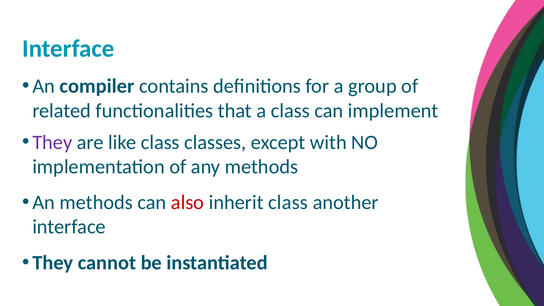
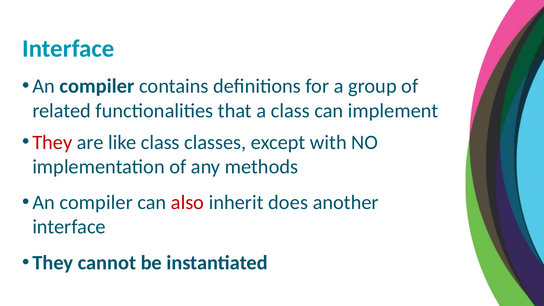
They colour: purple -> red (52, 142)
methods: methods -> compiler (96, 202)
inherit class: class -> does (288, 202)
